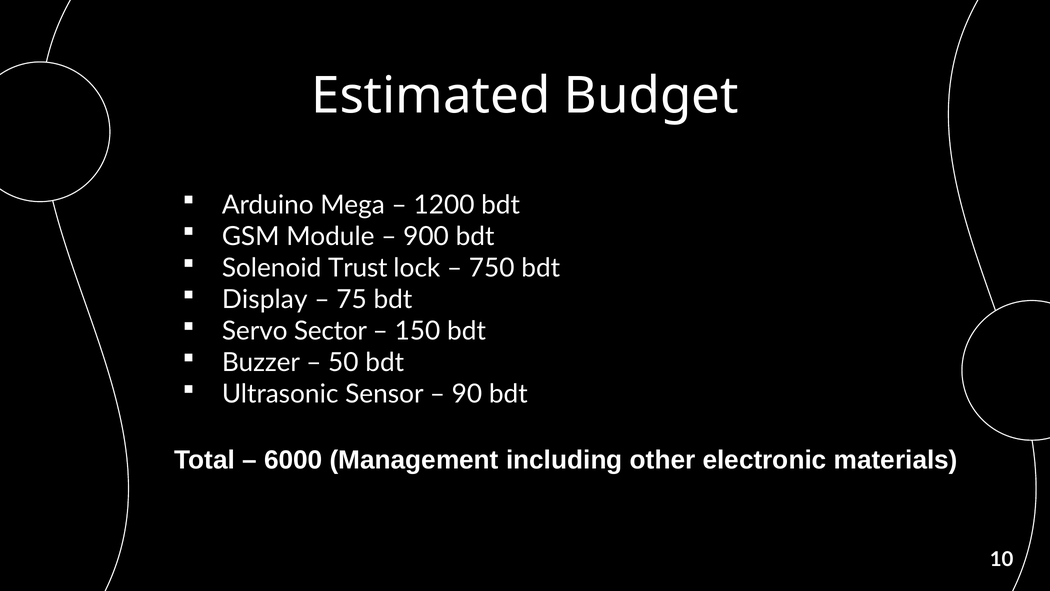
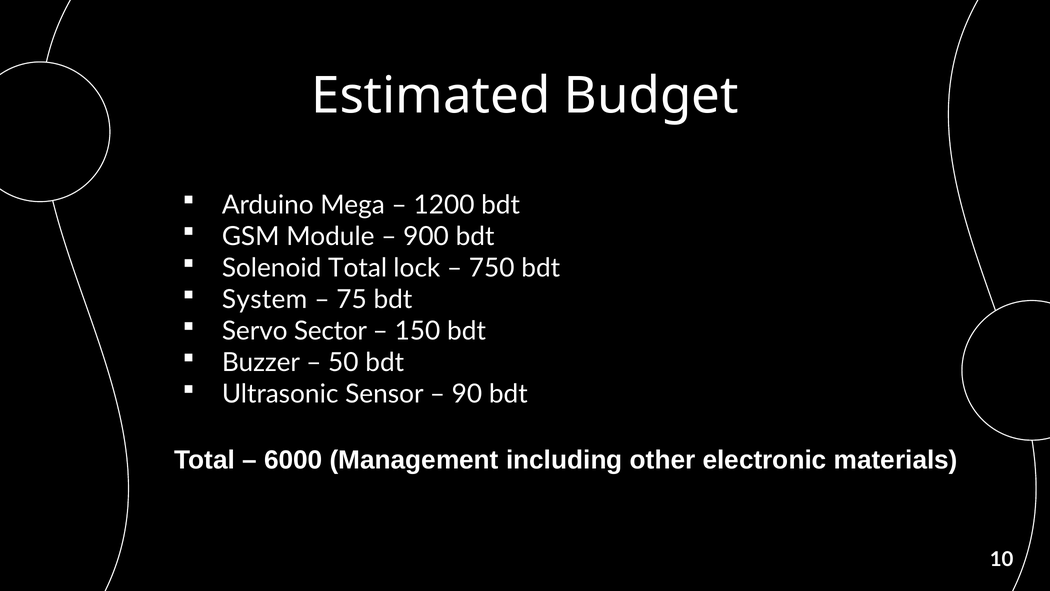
Solenoid Trust: Trust -> Total (358, 268)
Display: Display -> System (265, 299)
